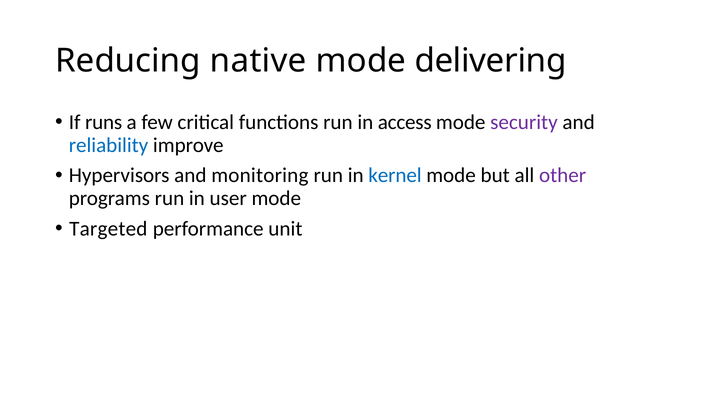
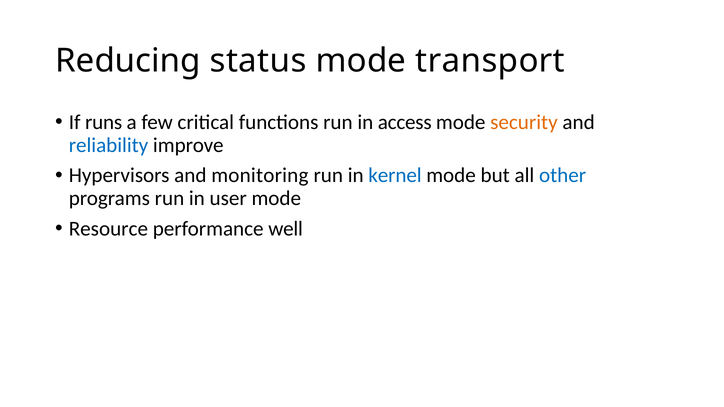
native: native -> status (258, 61)
delivering: delivering -> transport (490, 61)
security colour: purple -> orange (524, 122)
other colour: purple -> blue (563, 176)
Targeted: Targeted -> Resource (108, 229)
unit: unit -> well (286, 229)
